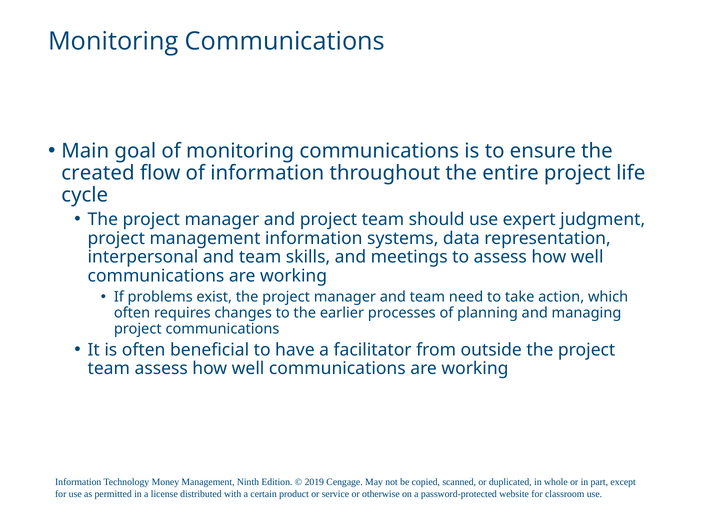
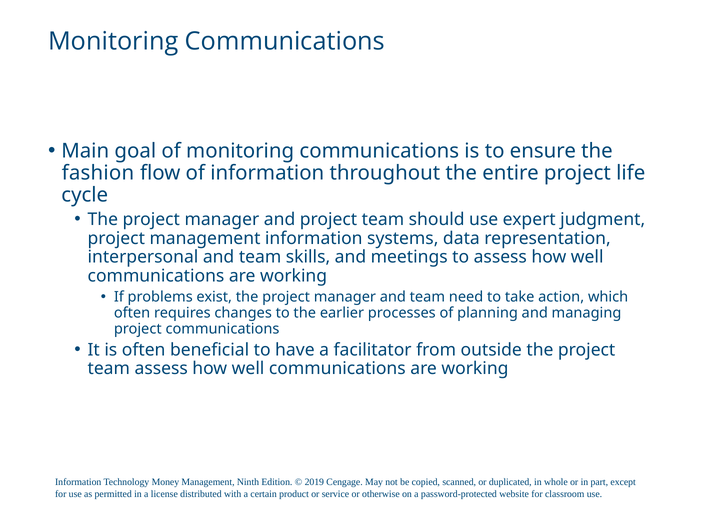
created: created -> fashion (98, 173)
